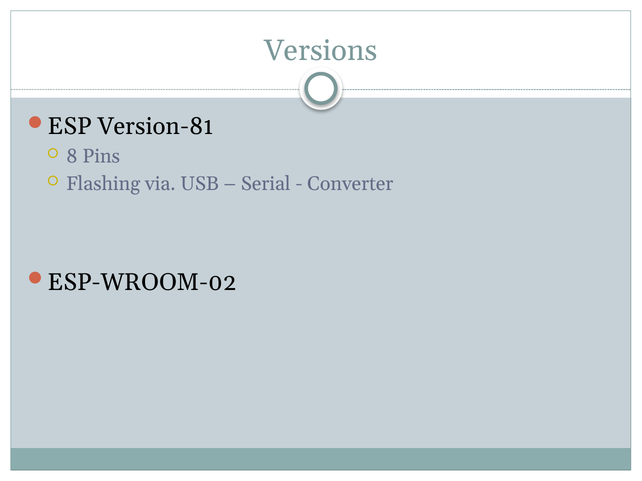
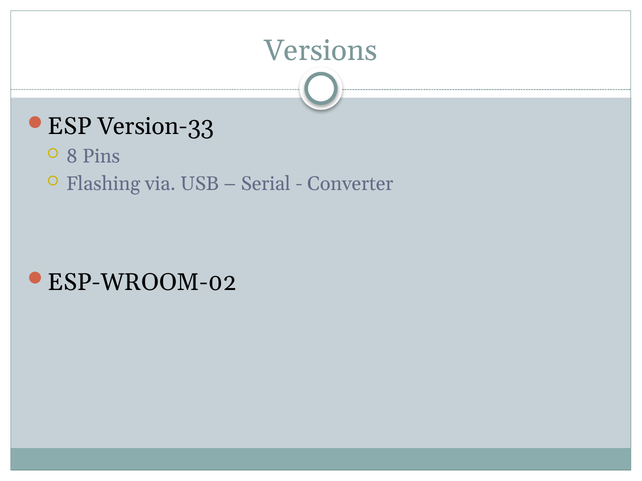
Version-81: Version-81 -> Version-33 (156, 127)
